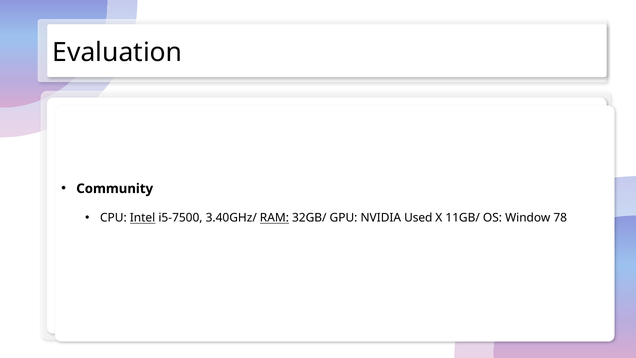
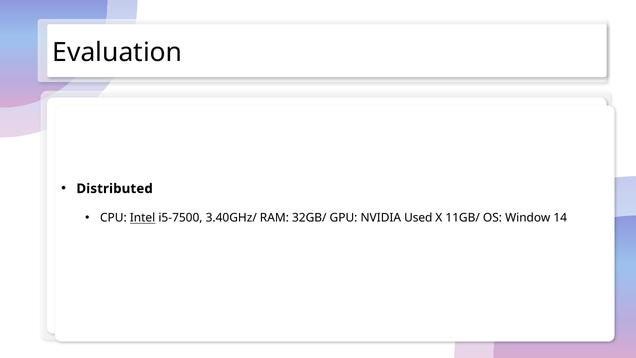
Community: Community -> Distributed (115, 189)
RAM underline: present -> none (274, 218)
78: 78 -> 14 (560, 218)
